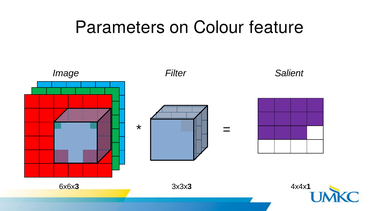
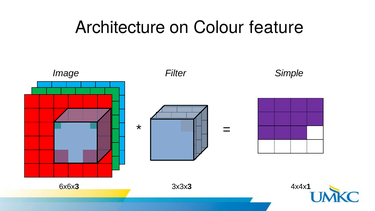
Parameters: Parameters -> Architecture (120, 27)
Salient: Salient -> Simple (289, 73)
